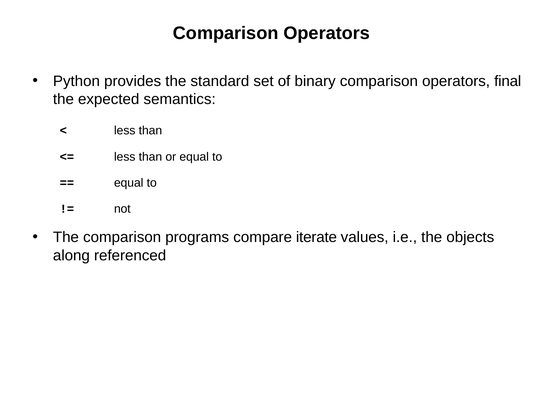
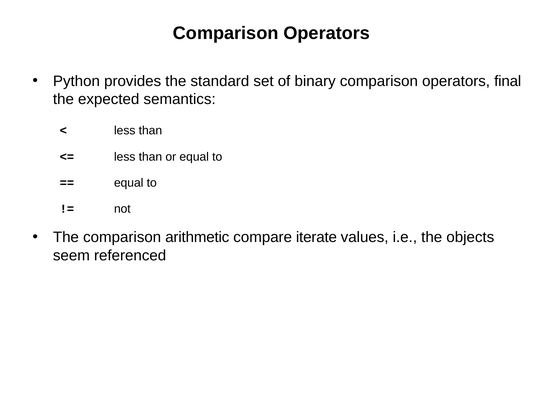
programs: programs -> arithmetic (197, 237)
along: along -> seem (71, 256)
